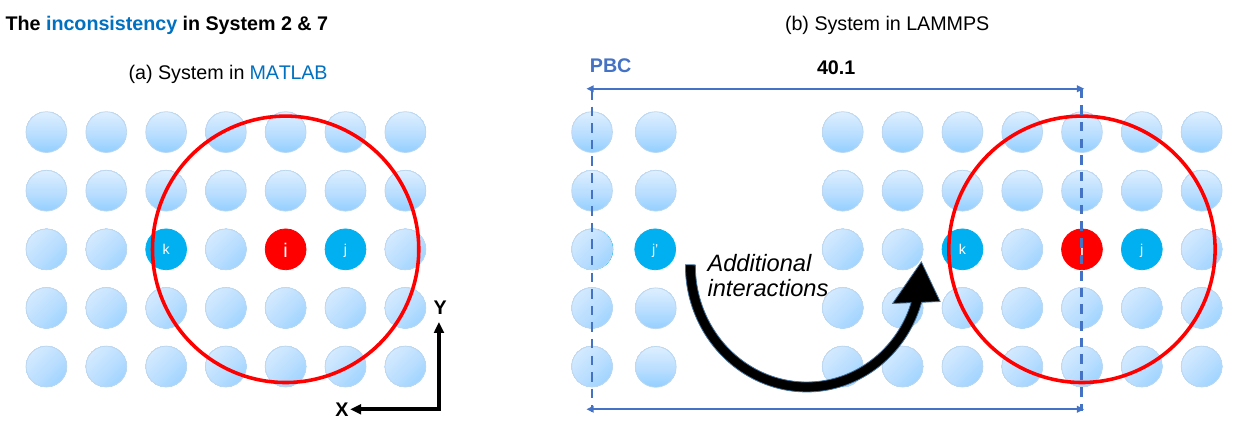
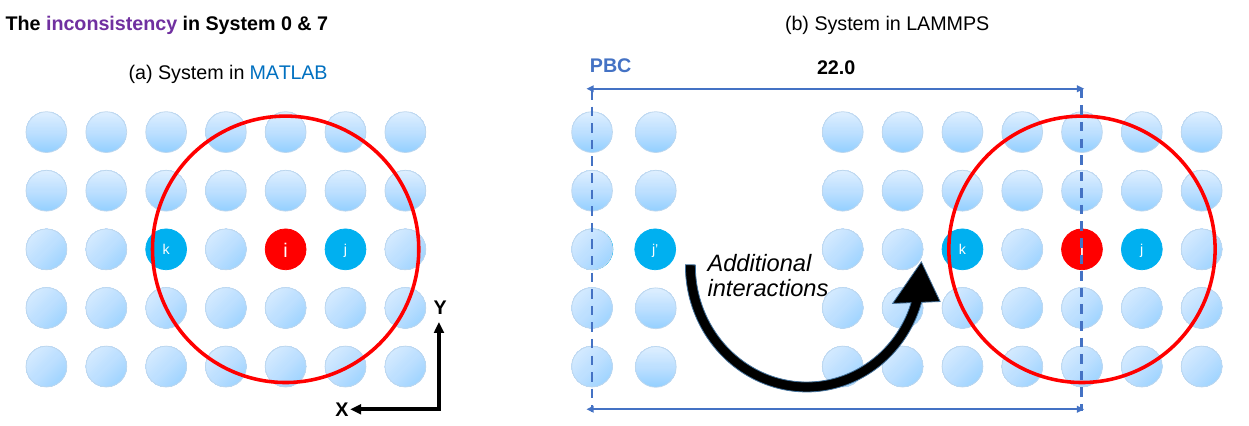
inconsistency colour: blue -> purple (112, 24)
2: 2 -> 0 (286, 24)
40.1: 40.1 -> 22.0 (836, 68)
